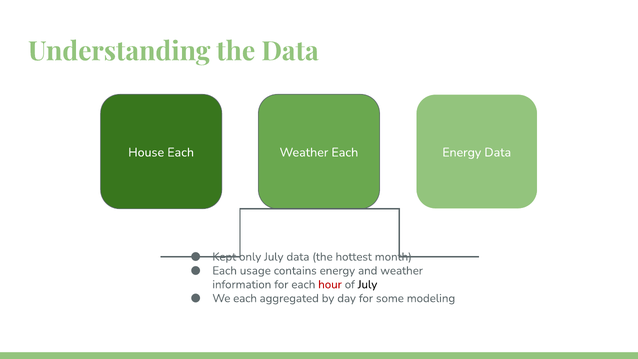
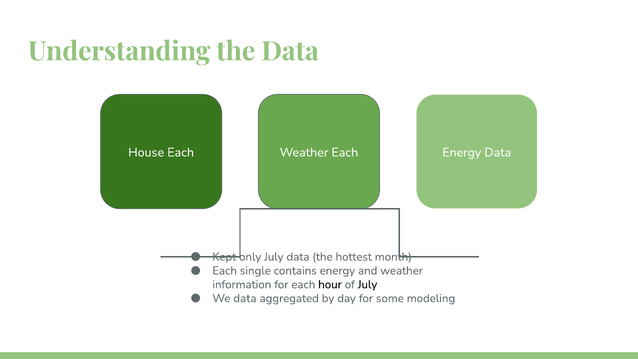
usage: usage -> single (255, 271)
hour colour: red -> black (330, 284)
We each: each -> data (245, 298)
